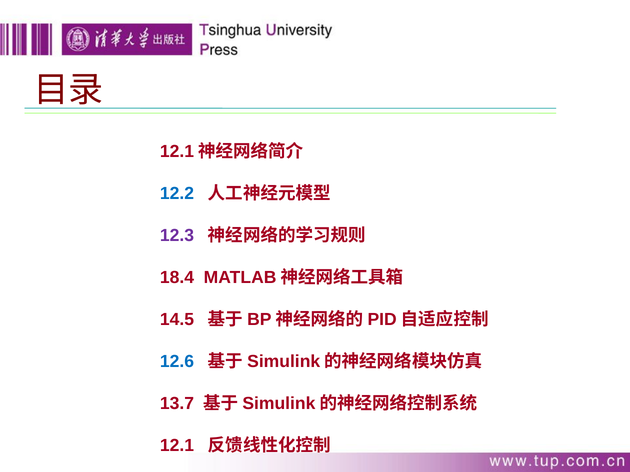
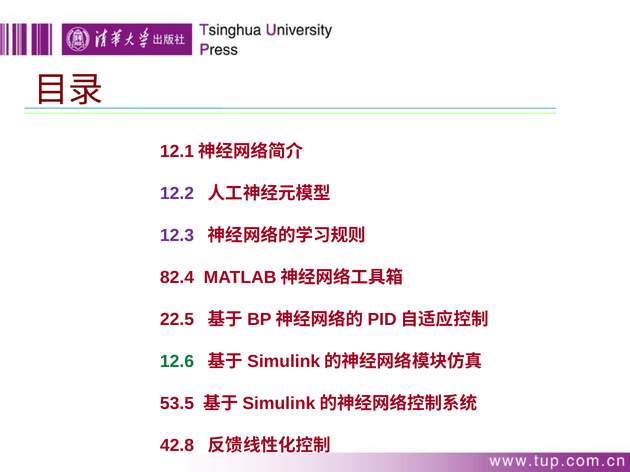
12.2 colour: blue -> purple (177, 194)
18.4: 18.4 -> 82.4 (177, 278)
14.5: 14.5 -> 22.5 (177, 320)
12.6 colour: blue -> green (177, 362)
13.7: 13.7 -> 53.5 (177, 404)
12.1: 12.1 -> 42.8 (177, 446)
